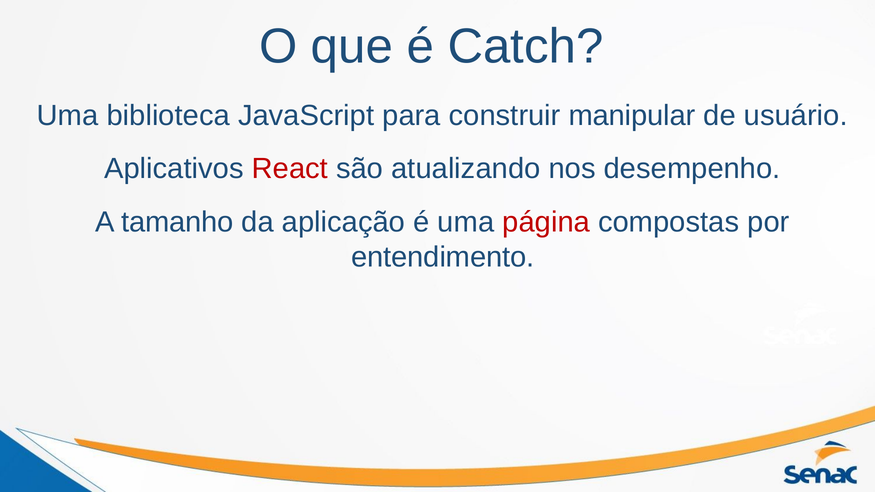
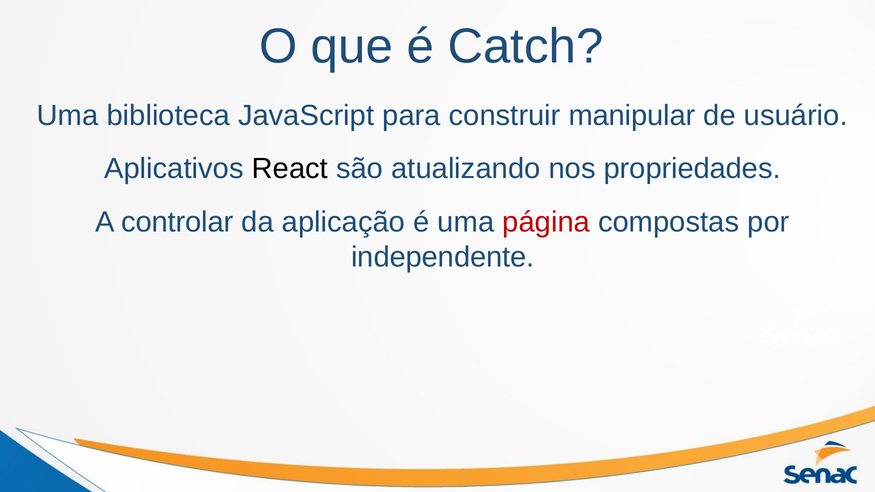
React colour: red -> black (290, 169)
desempenho: desempenho -> propriedades (692, 169)
tamanho: tamanho -> controlar (177, 222)
entendimento: entendimento -> independente (443, 257)
